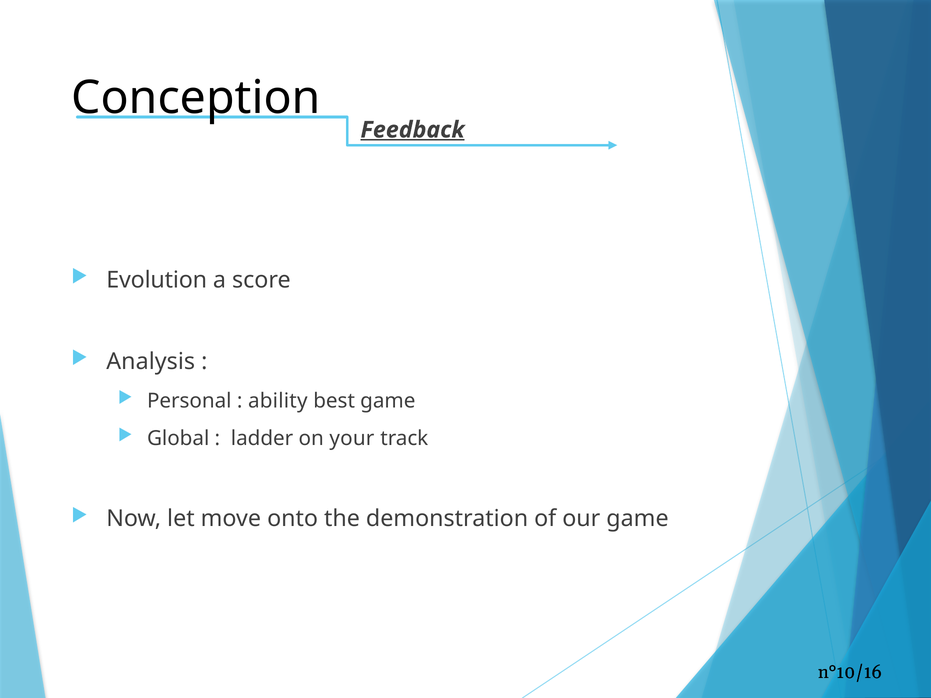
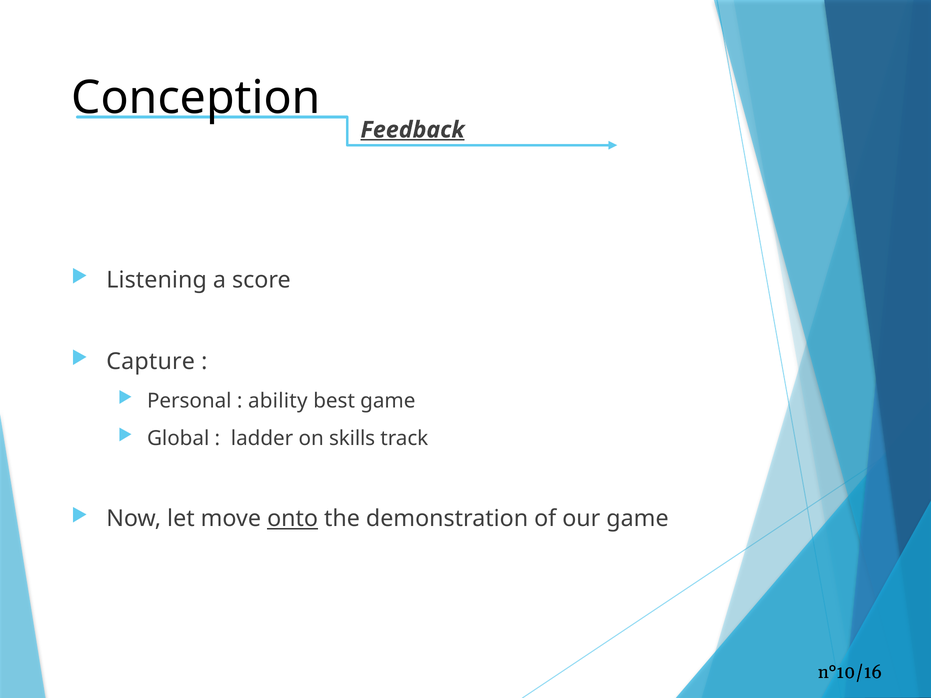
Evolution: Evolution -> Listening (157, 280)
Analysis: Analysis -> Capture (151, 362)
your: your -> skills (352, 439)
onto underline: none -> present (293, 519)
